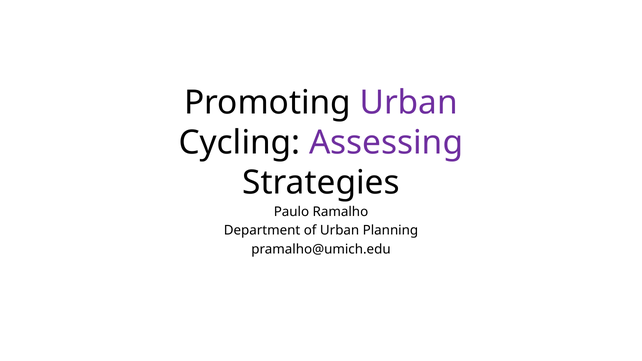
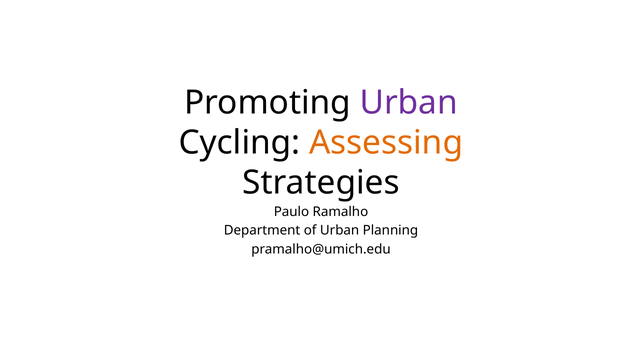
Assessing colour: purple -> orange (386, 143)
